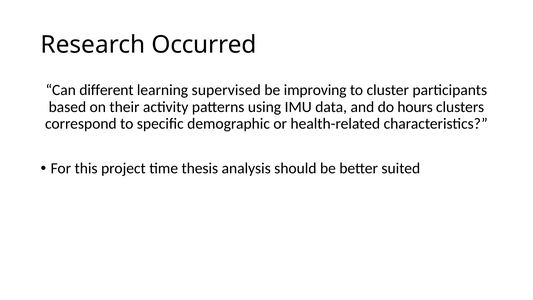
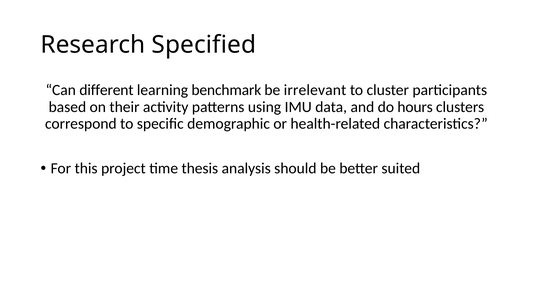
Occurred: Occurred -> Specified (204, 45)
supervised: supervised -> benchmark (226, 90)
improving: improving -> irrelevant (315, 90)
